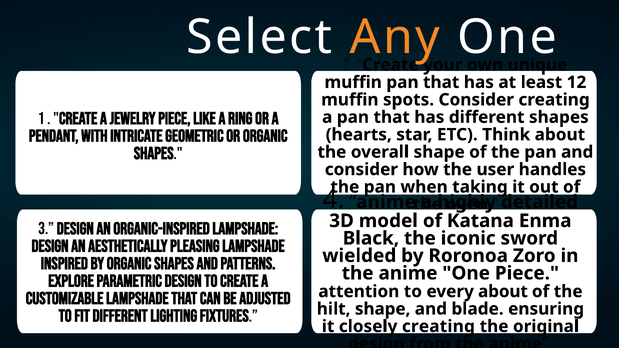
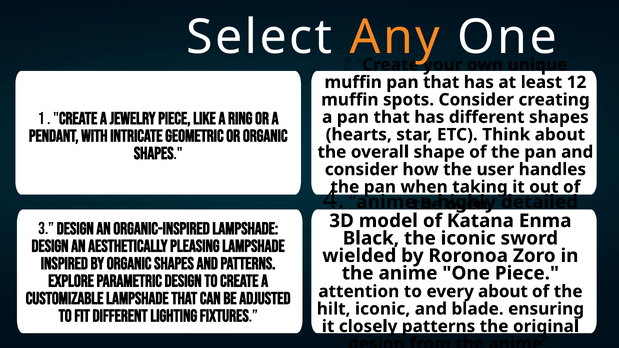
hilt shape: shape -> iconic (383, 309)
closely creating: creating -> patterns (439, 327)
